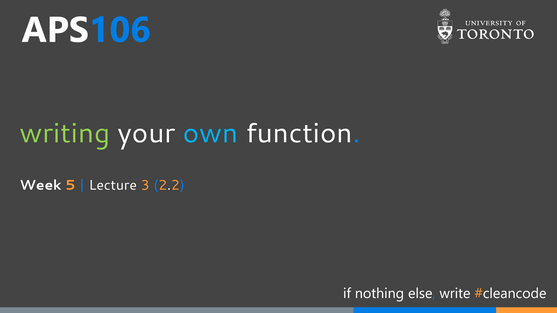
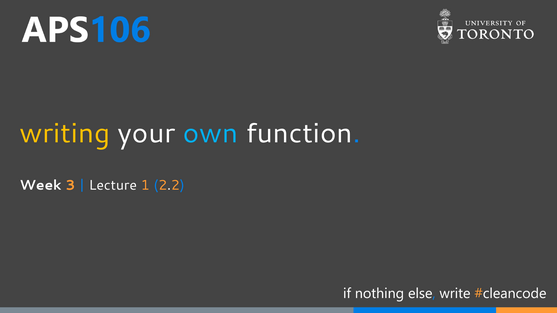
writing colour: light green -> yellow (65, 134)
5: 5 -> 3 (70, 185)
3: 3 -> 1 (145, 185)
